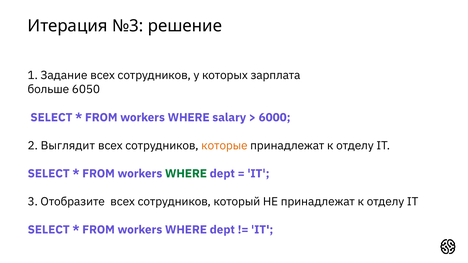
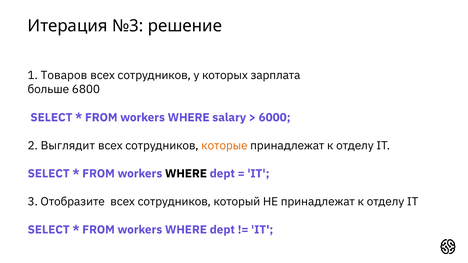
Задание: Задание -> Товаров (64, 75)
6050: 6050 -> 6800 (86, 89)
WHERE colour: green -> black (186, 174)
